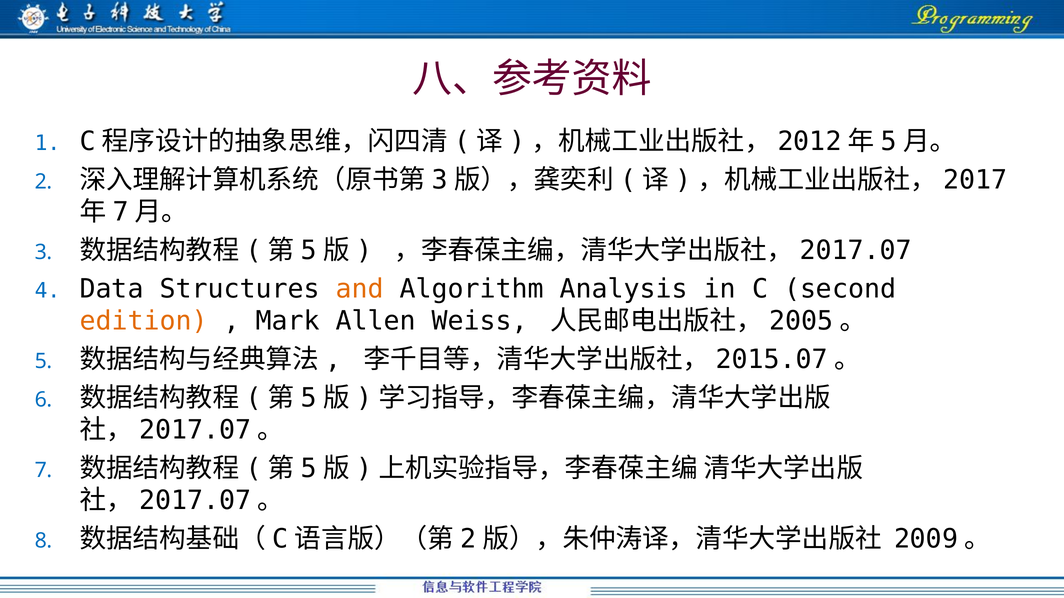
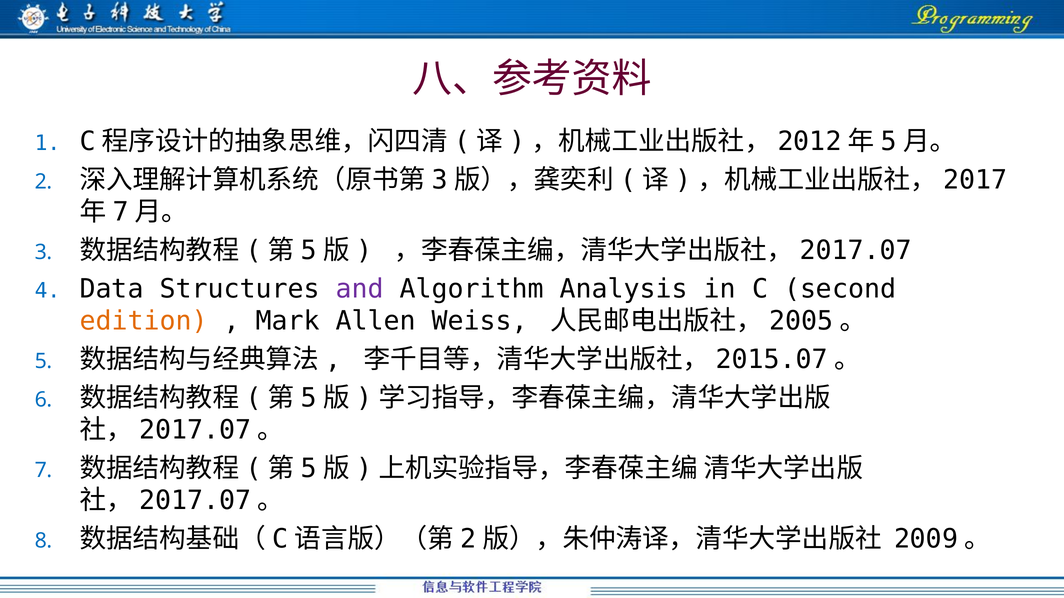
and colour: orange -> purple (360, 289)
